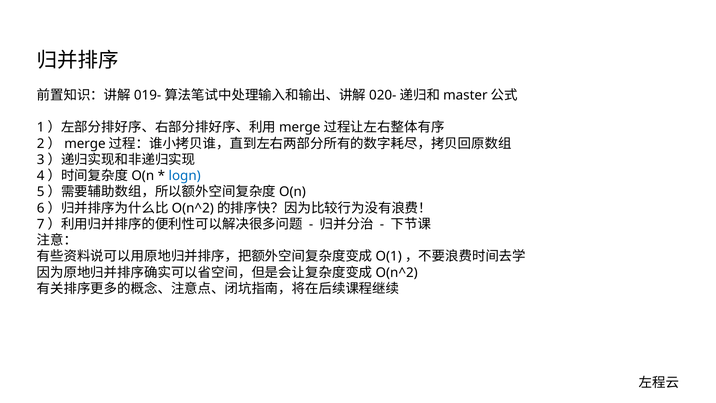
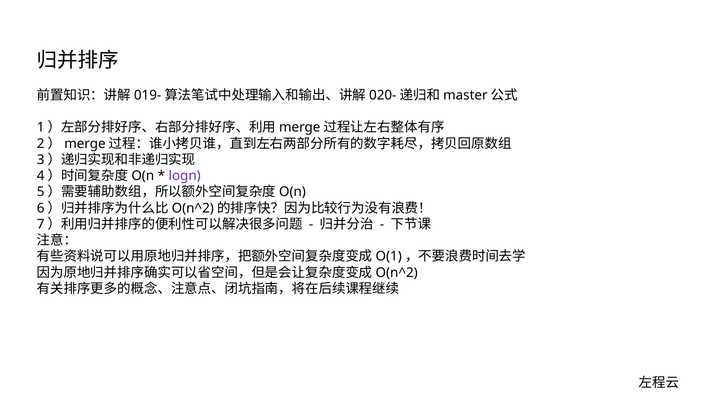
logn colour: blue -> purple (185, 176)
